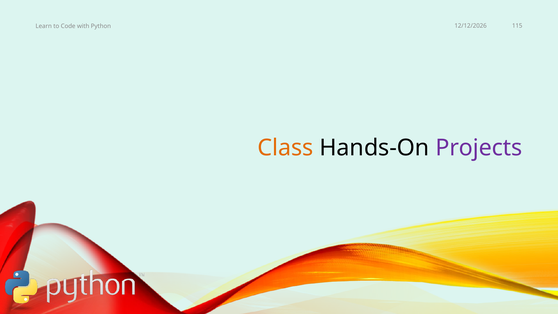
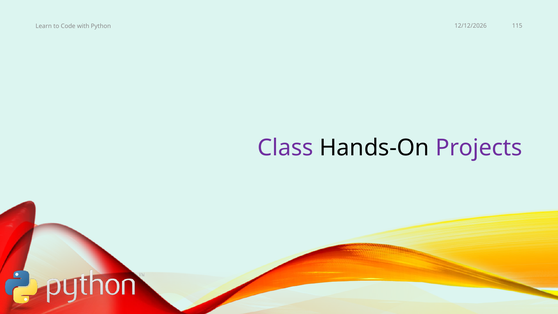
Class colour: orange -> purple (285, 148)
